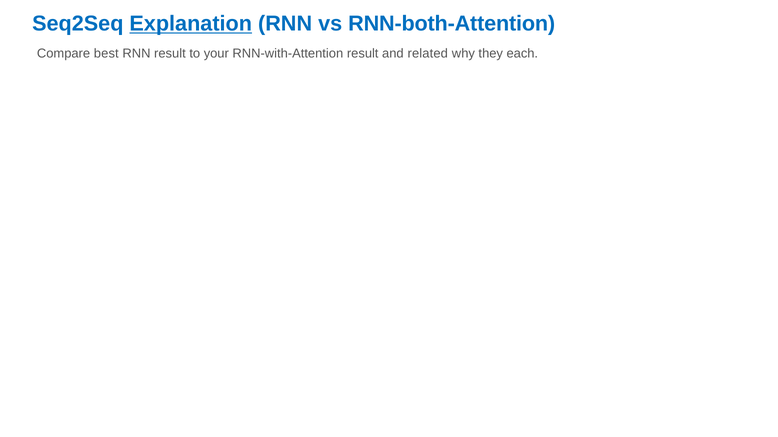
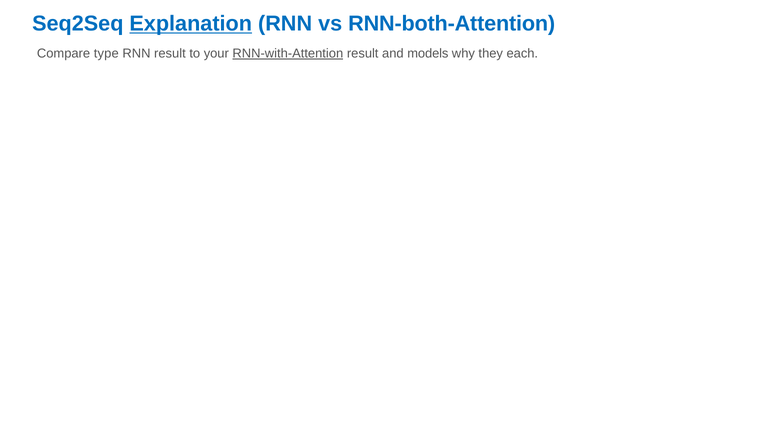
best: best -> type (106, 54)
RNN-with-Attention underline: none -> present (288, 54)
related: related -> models (428, 54)
